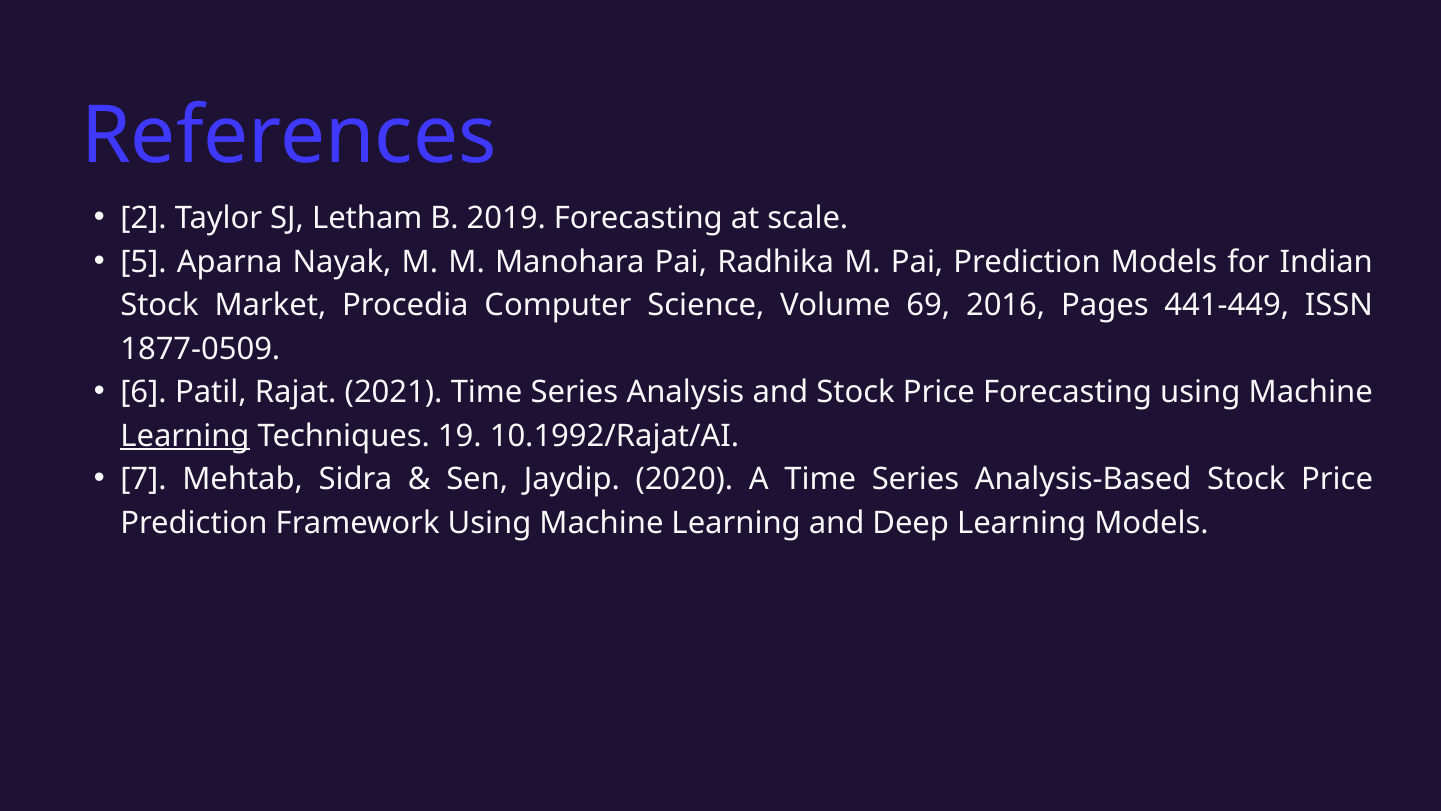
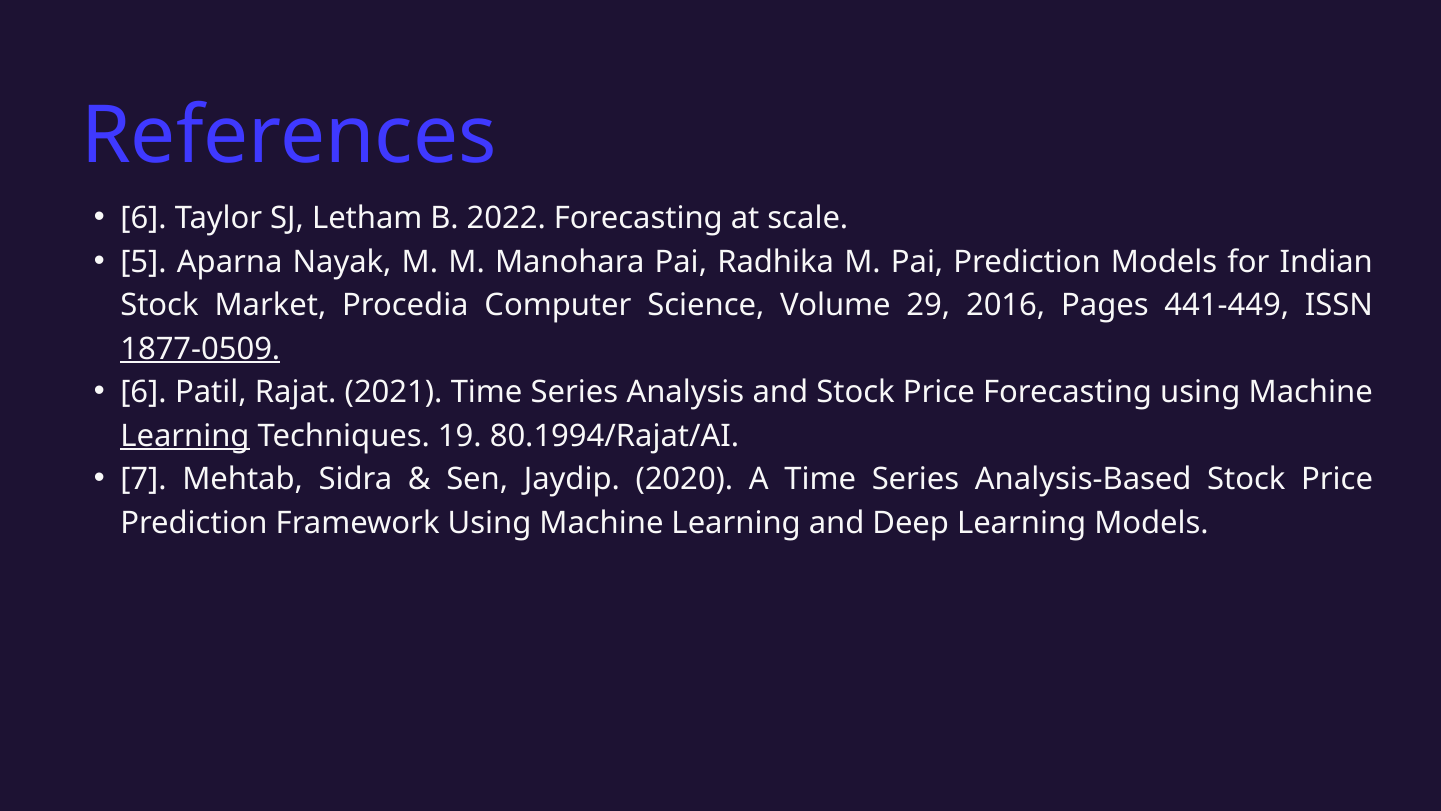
2: 2 -> 6 (144, 218)
2019: 2019 -> 2022 (506, 218)
69: 69 -> 29 (928, 305)
1877-0509 underline: none -> present (200, 349)
10.1992/Rajat/AI: 10.1992/Rajat/AI -> 80.1994/Rajat/AI (615, 436)
